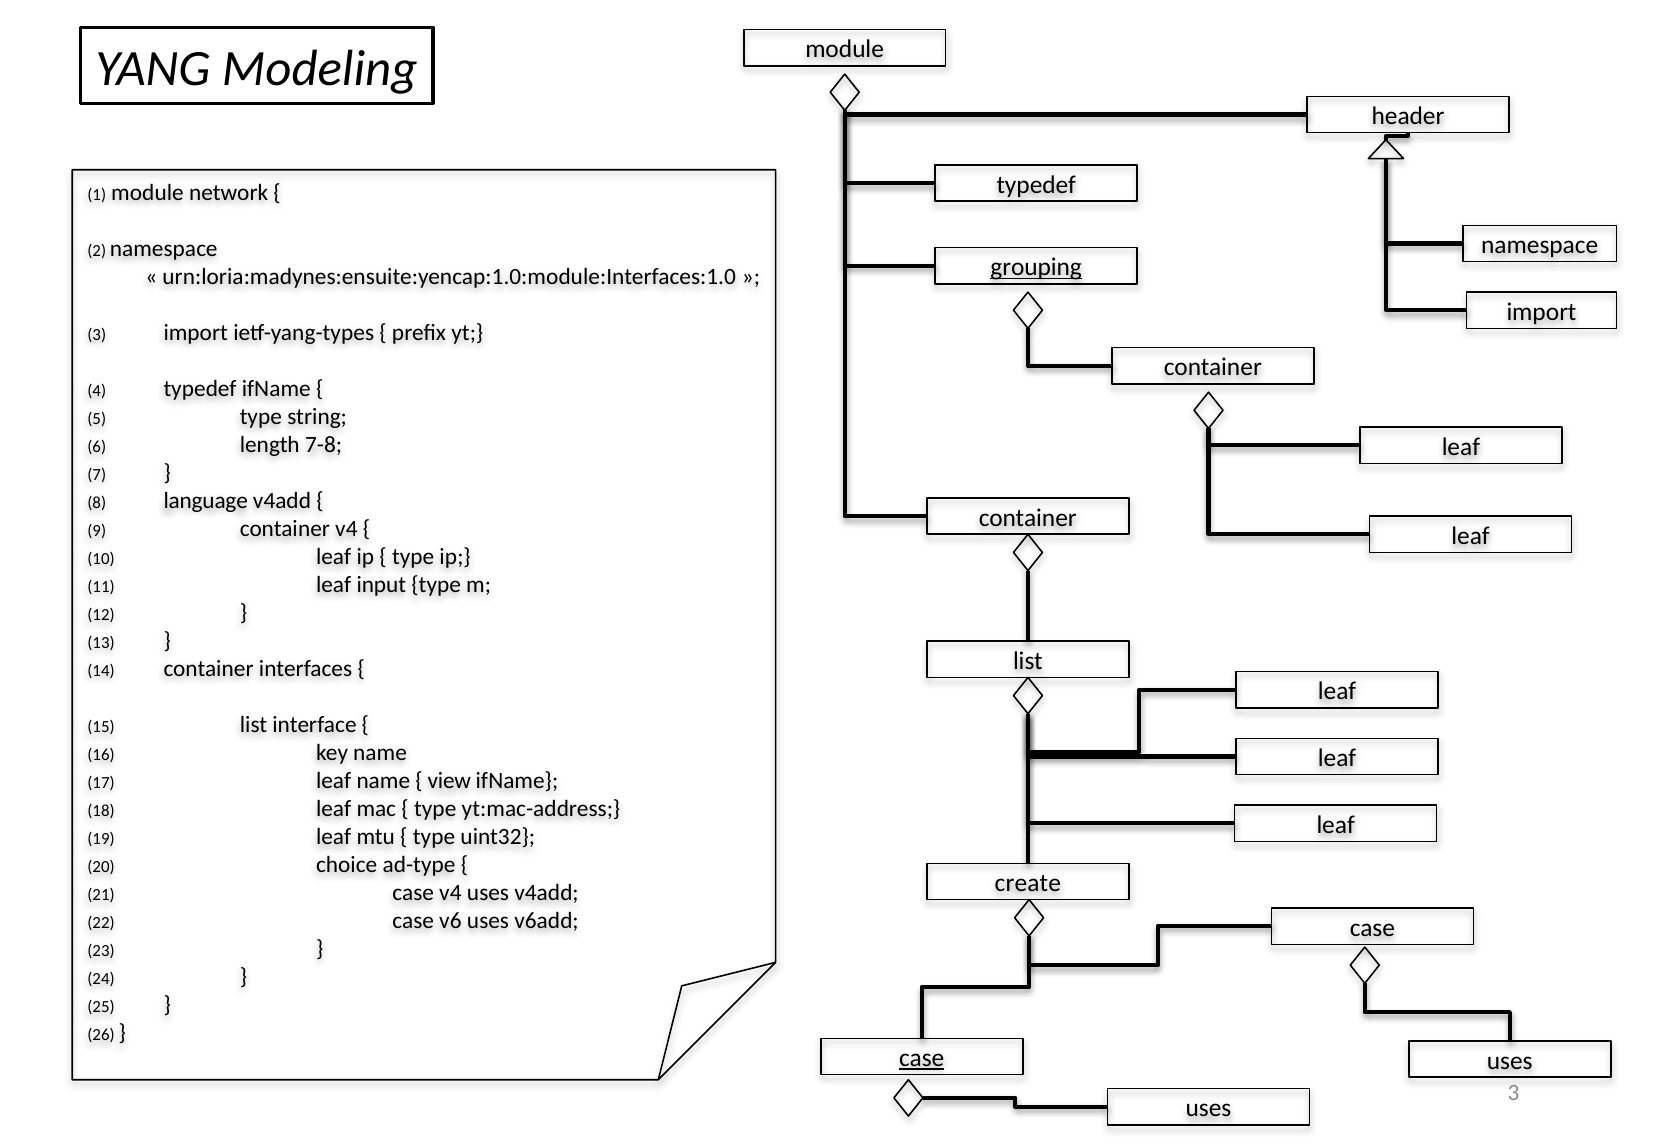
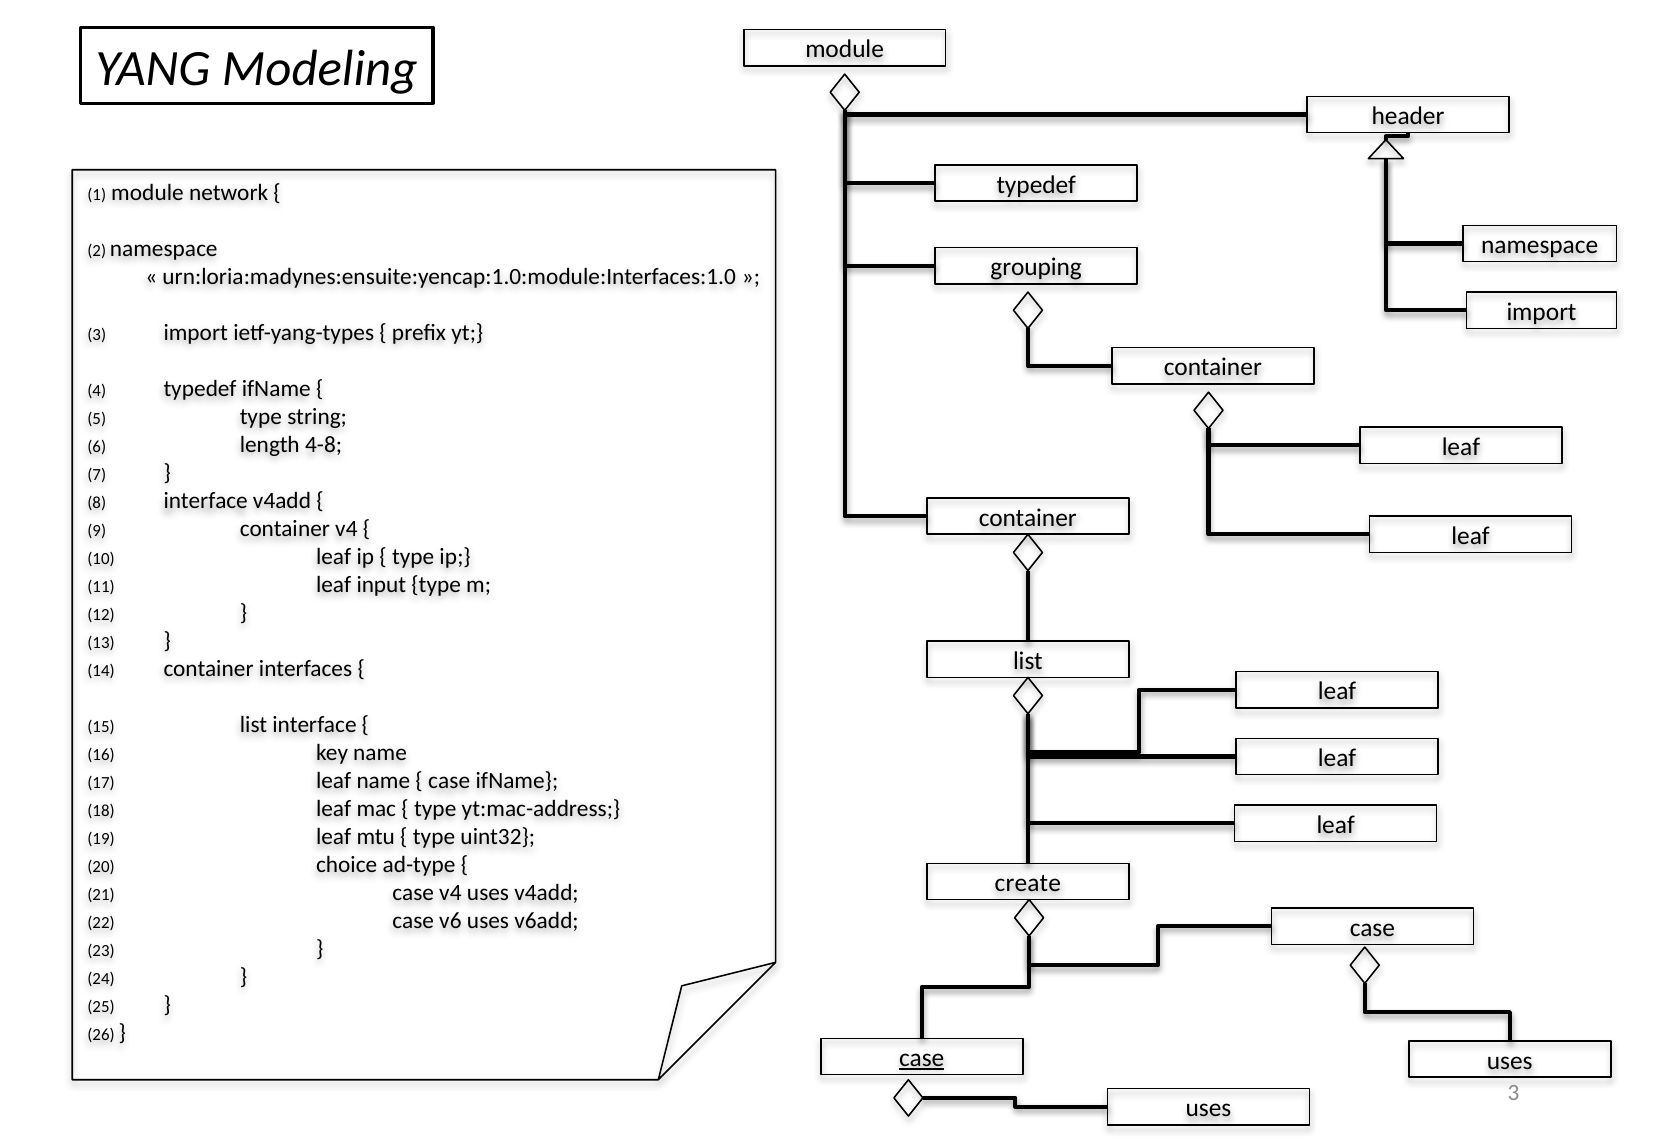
grouping underline: present -> none (1036, 267)
7-8: 7-8 -> 4-8 (324, 445)
8 language: language -> interface (206, 501)
view: view -> case (449, 781)
